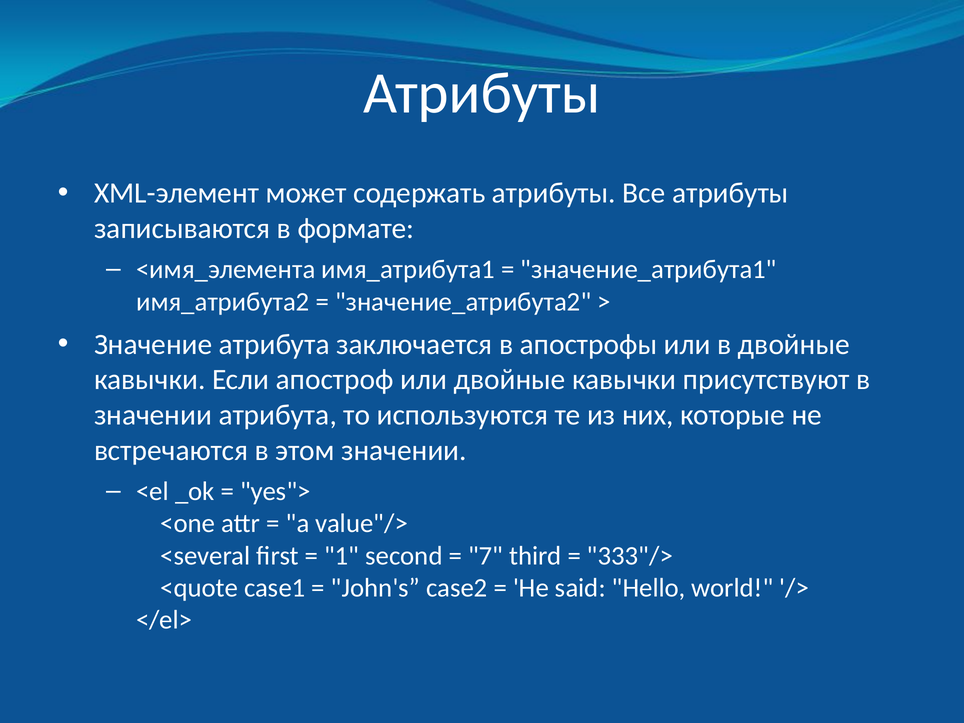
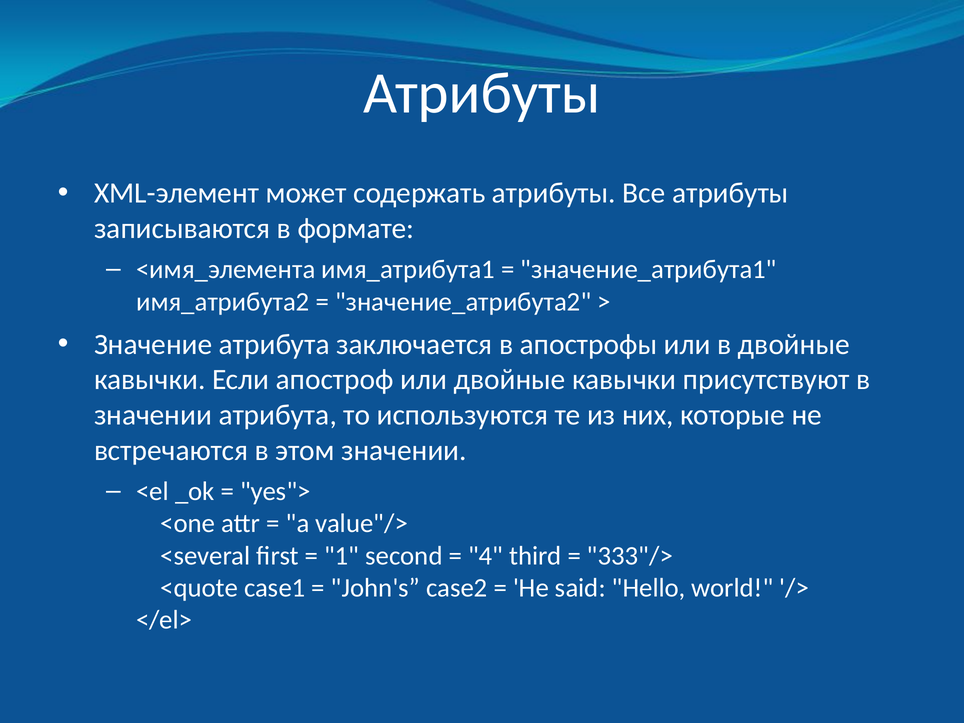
7: 7 -> 4 (486, 556)
